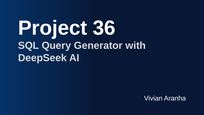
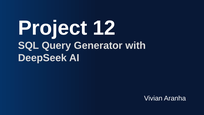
36: 36 -> 12 (104, 28)
